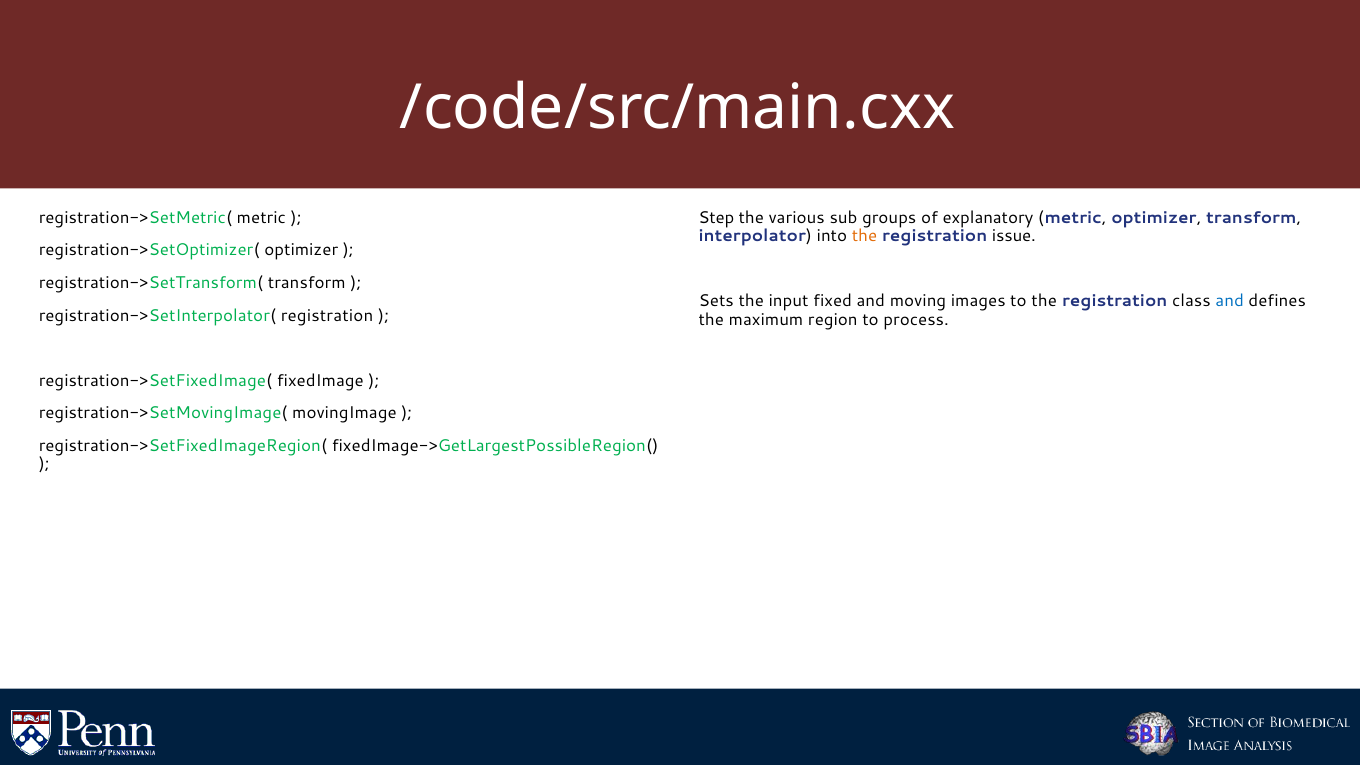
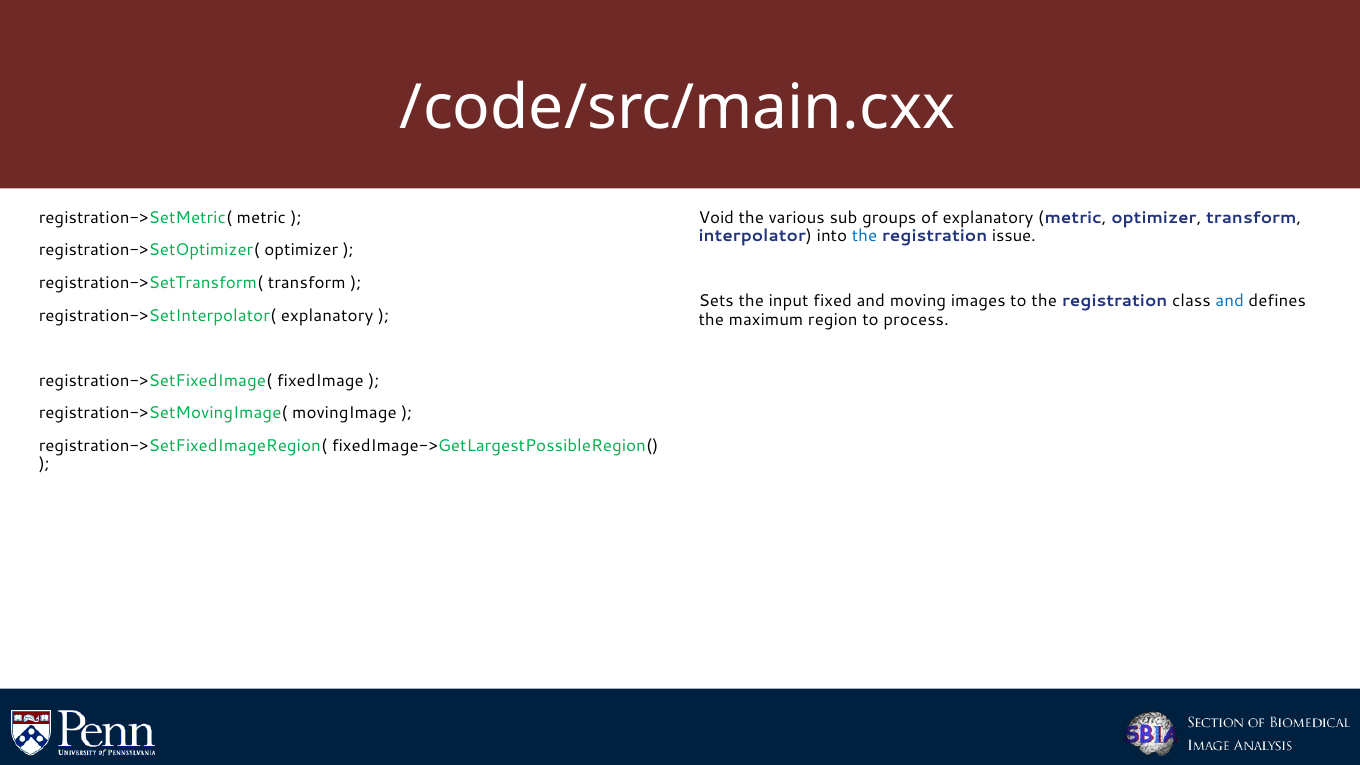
Step: Step -> Void (716, 218)
the colour: orange -> blue (864, 236)
registration->SetInterpolator( registration: registration -> explanatory (327, 315)
